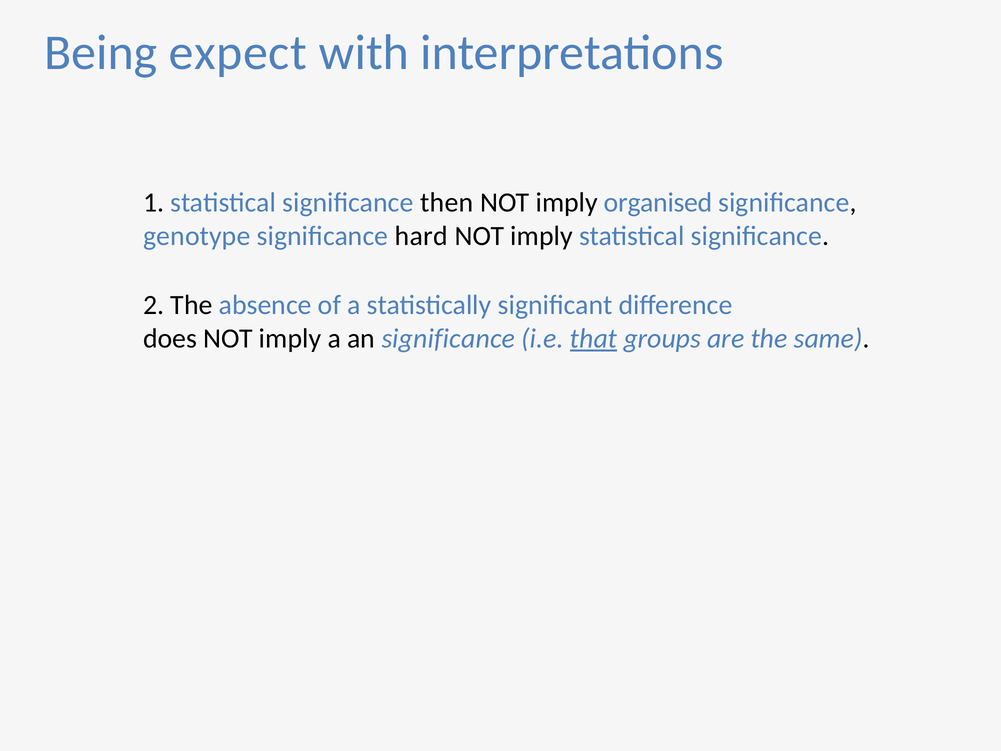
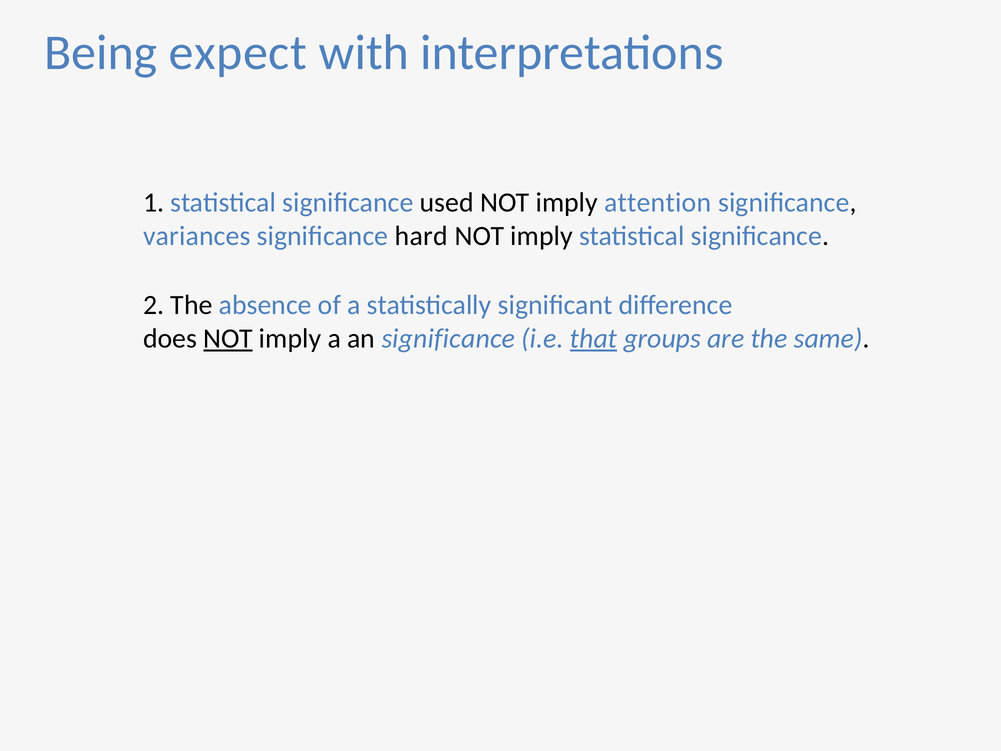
then: then -> used (447, 203)
organised: organised -> attention (658, 203)
genotype: genotype -> variances (197, 236)
NOT underline: none -> present (228, 338)
